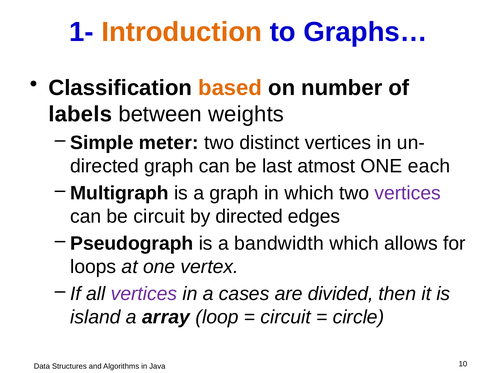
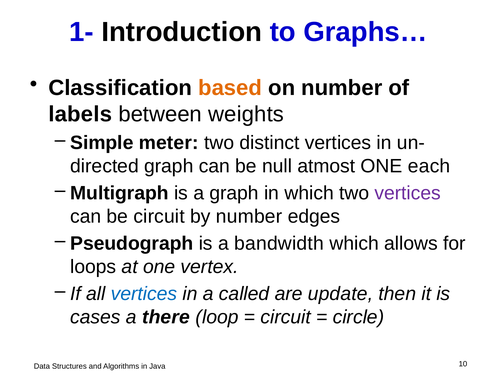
Introduction colour: orange -> black (182, 32)
last: last -> null (277, 166)
by directed: directed -> number (249, 216)
vertices colour: purple -> blue (144, 294)
cases: cases -> called (244, 294)
divided: divided -> update (340, 294)
island: island -> cases (95, 317)
array: array -> there (166, 317)
